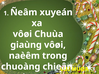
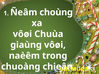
xuyeán: xuyeán -> choùng (56, 12)
